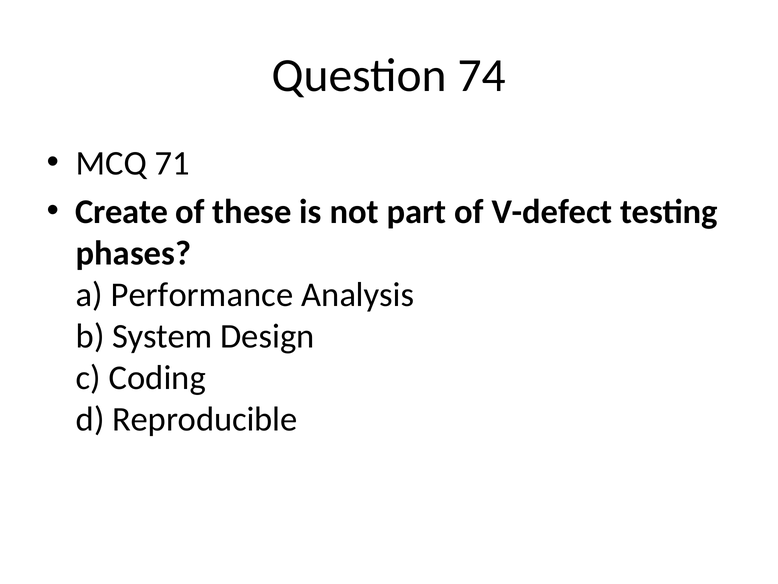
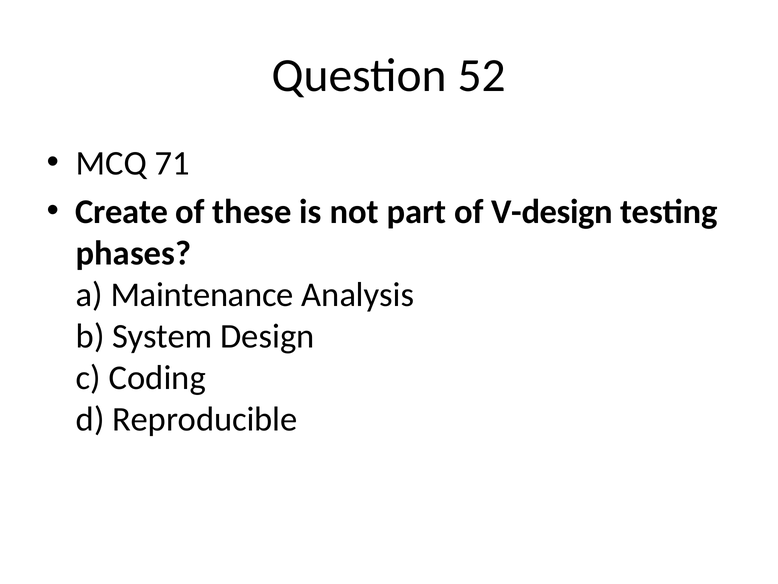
74: 74 -> 52 (482, 75)
V-defect: V-defect -> V-design (552, 212)
Performance: Performance -> Maintenance (202, 295)
